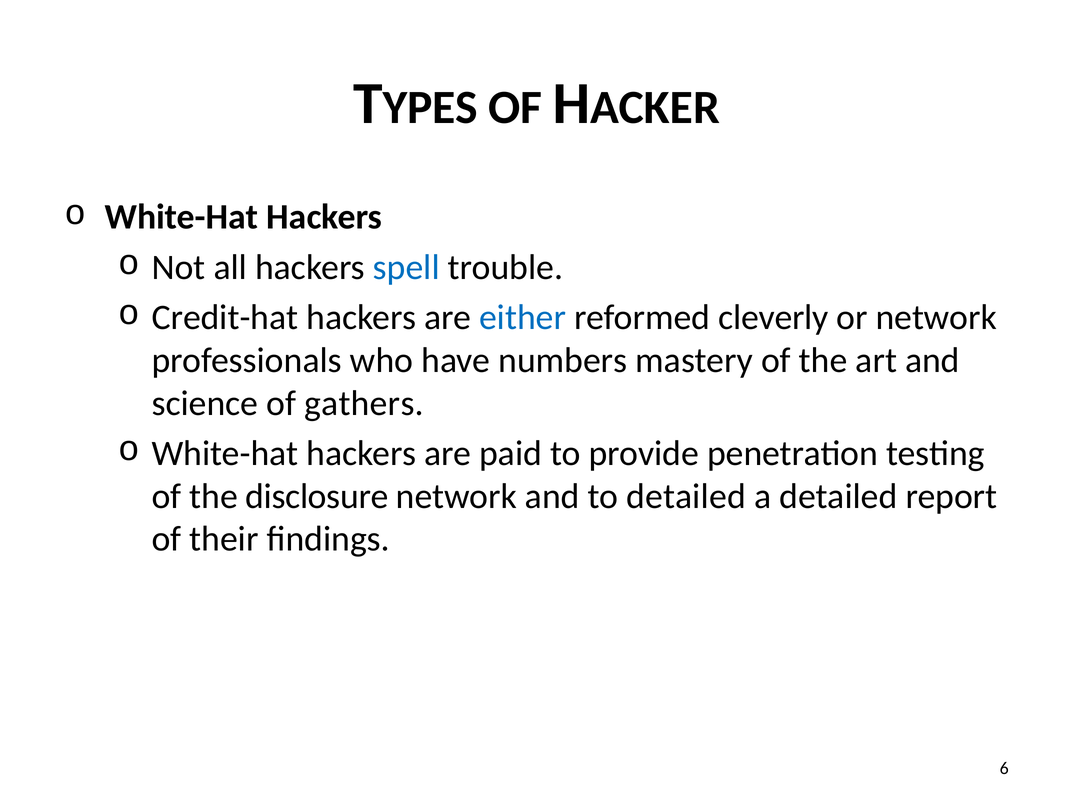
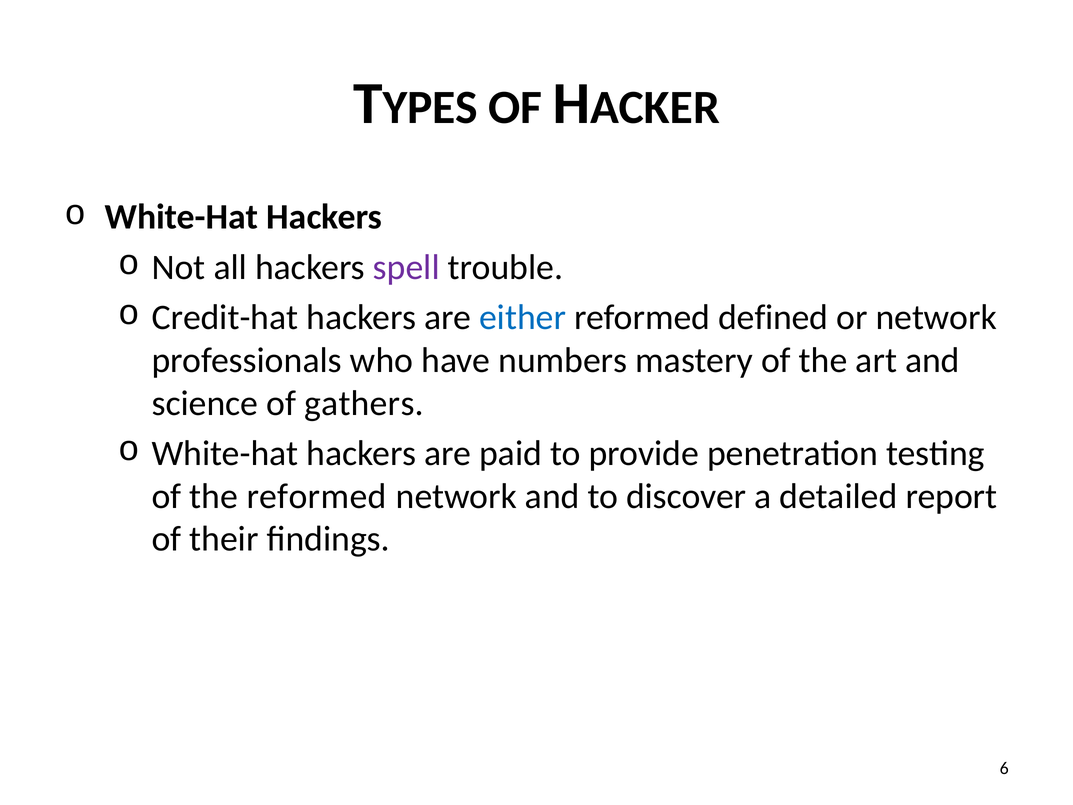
spell colour: blue -> purple (406, 267)
cleverly: cleverly -> defined (773, 317)
the disclosure: disclosure -> reformed (317, 496)
to detailed: detailed -> discover (686, 496)
